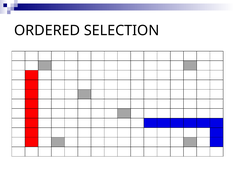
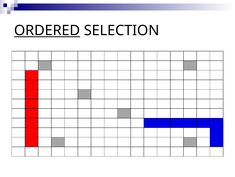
ORDERED underline: none -> present (47, 30)
